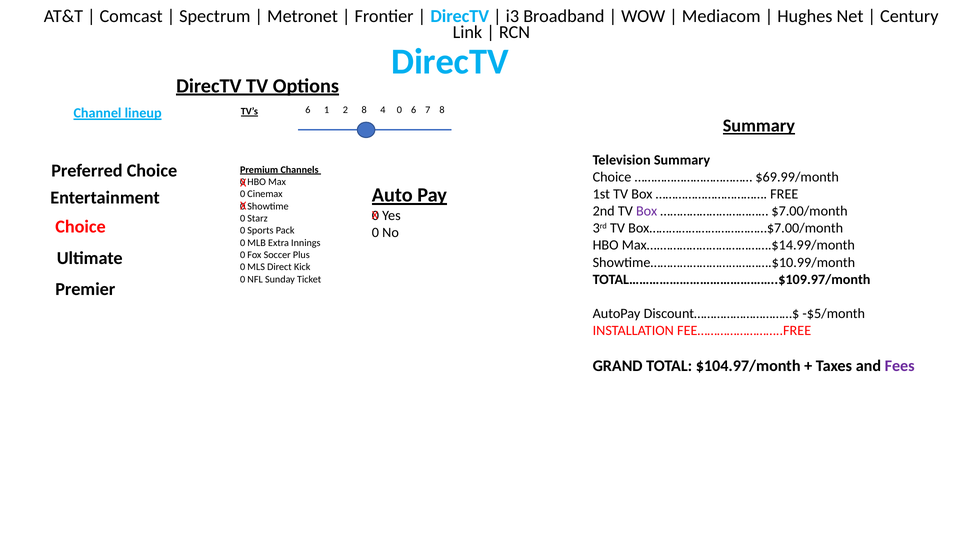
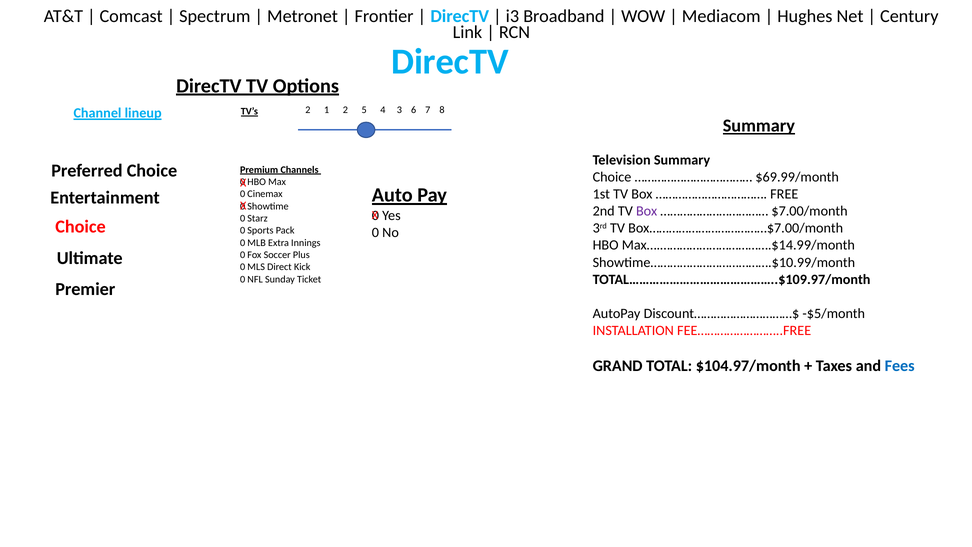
TV’s 6: 6 -> 2 (308, 110)
2 8: 8 -> 5 (364, 110)
4 0: 0 -> 3 (399, 110)
Fees colour: purple -> blue (900, 366)
